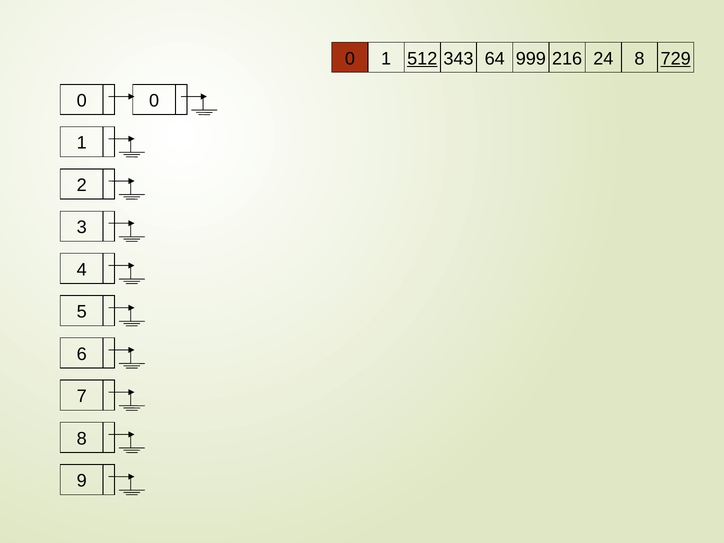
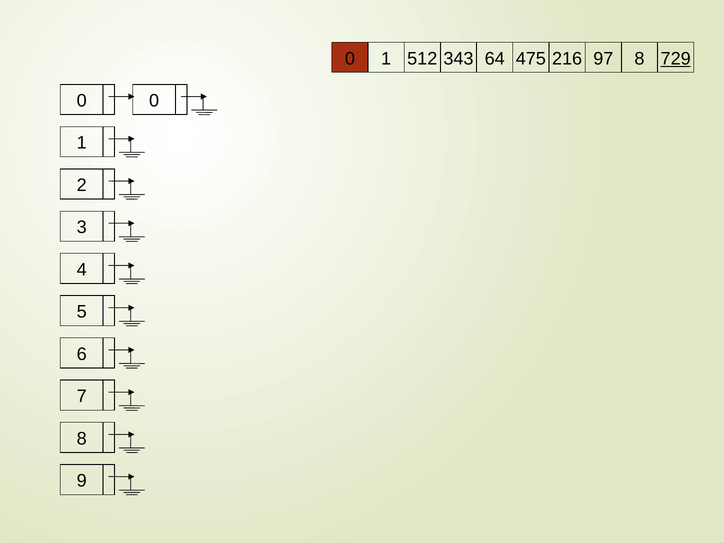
512 underline: present -> none (422, 59)
999: 999 -> 475 (531, 59)
24: 24 -> 97 (603, 59)
